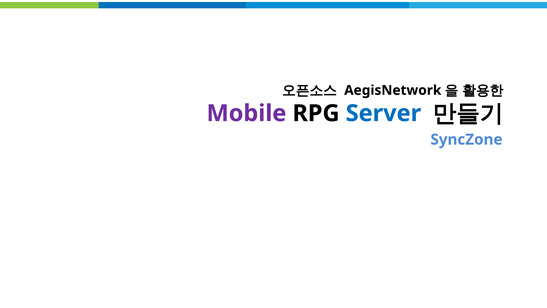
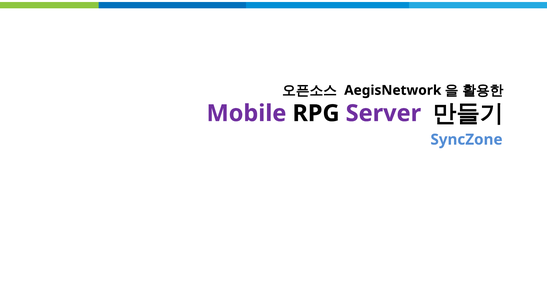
Server colour: blue -> purple (383, 113)
